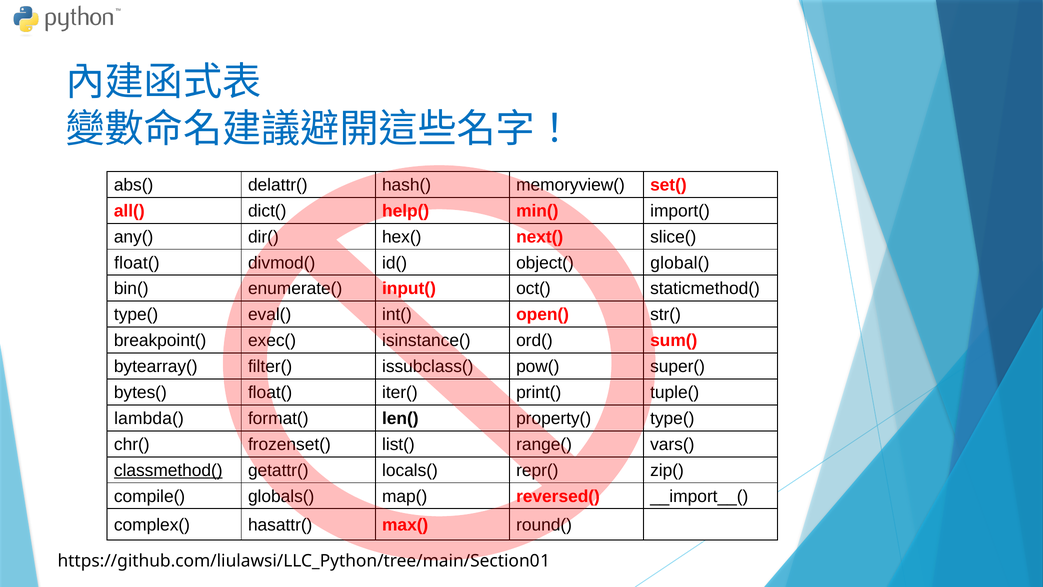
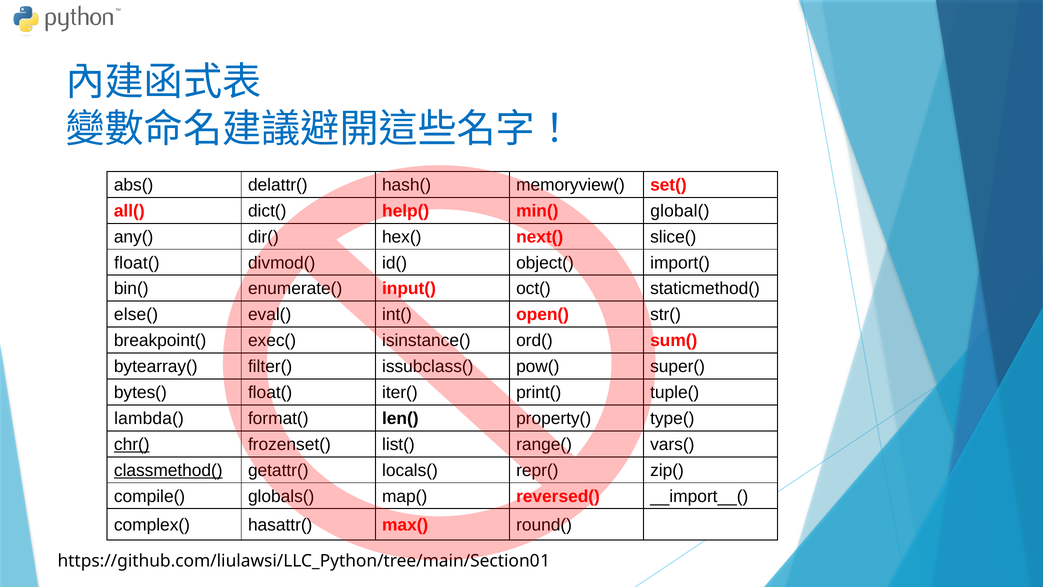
import(: import( -> global( (680, 211)
global(: global( -> import( (680, 263)
type(: type( -> else( (136, 315)
chr( underline: none -> present (132, 444)
